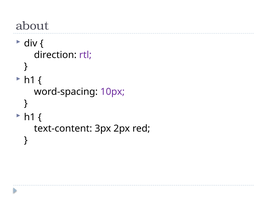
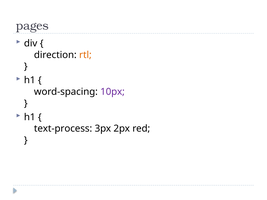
about: about -> pages (32, 26)
rtl colour: purple -> orange (85, 55)
text-content: text-content -> text-process (63, 129)
